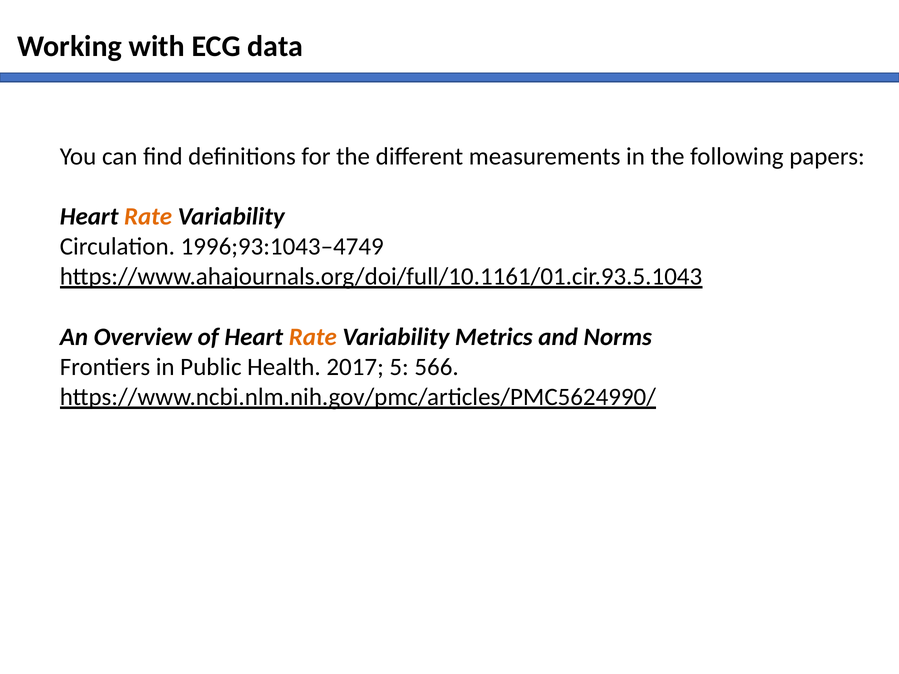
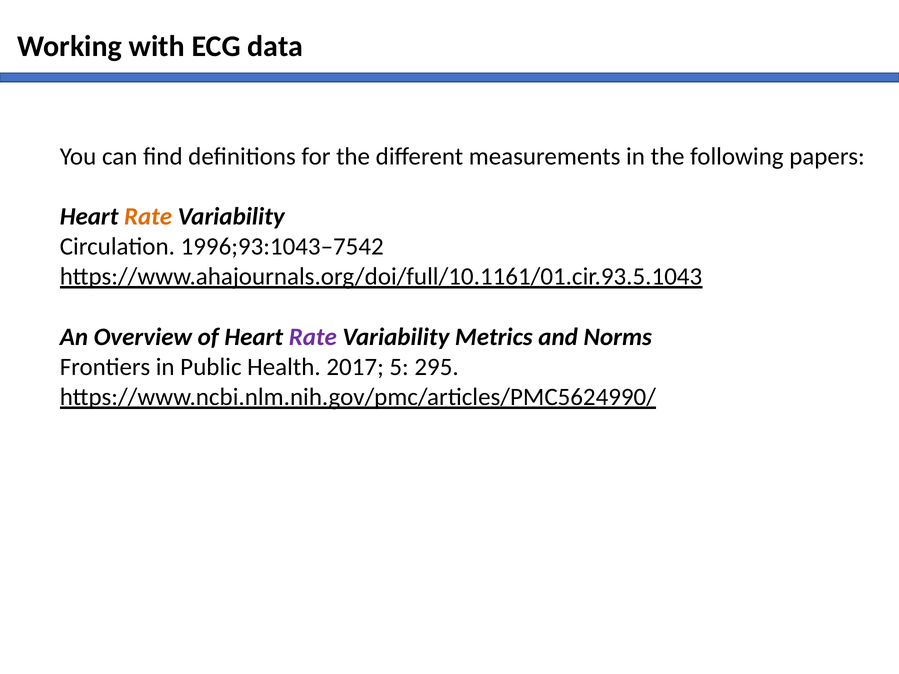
1996;93:1043–4749: 1996;93:1043–4749 -> 1996;93:1043–7542 (282, 247)
Rate colour: orange -> purple (313, 337)
566: 566 -> 295 (437, 367)
